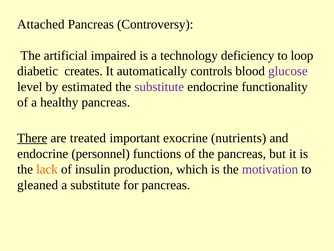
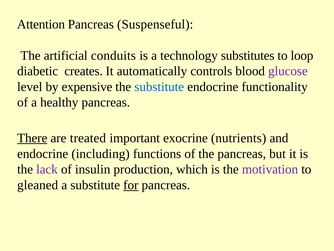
Attached: Attached -> Attention (41, 24)
Controversy: Controversy -> Suspenseful (155, 24)
impaired: impaired -> conduits (113, 55)
deficiency: deficiency -> substitutes (248, 55)
estimated: estimated -> expensive (87, 87)
substitute colour: purple -> blue (159, 87)
personnel: personnel -> including (101, 153)
lack colour: orange -> purple (47, 169)
for underline: none -> present (131, 185)
